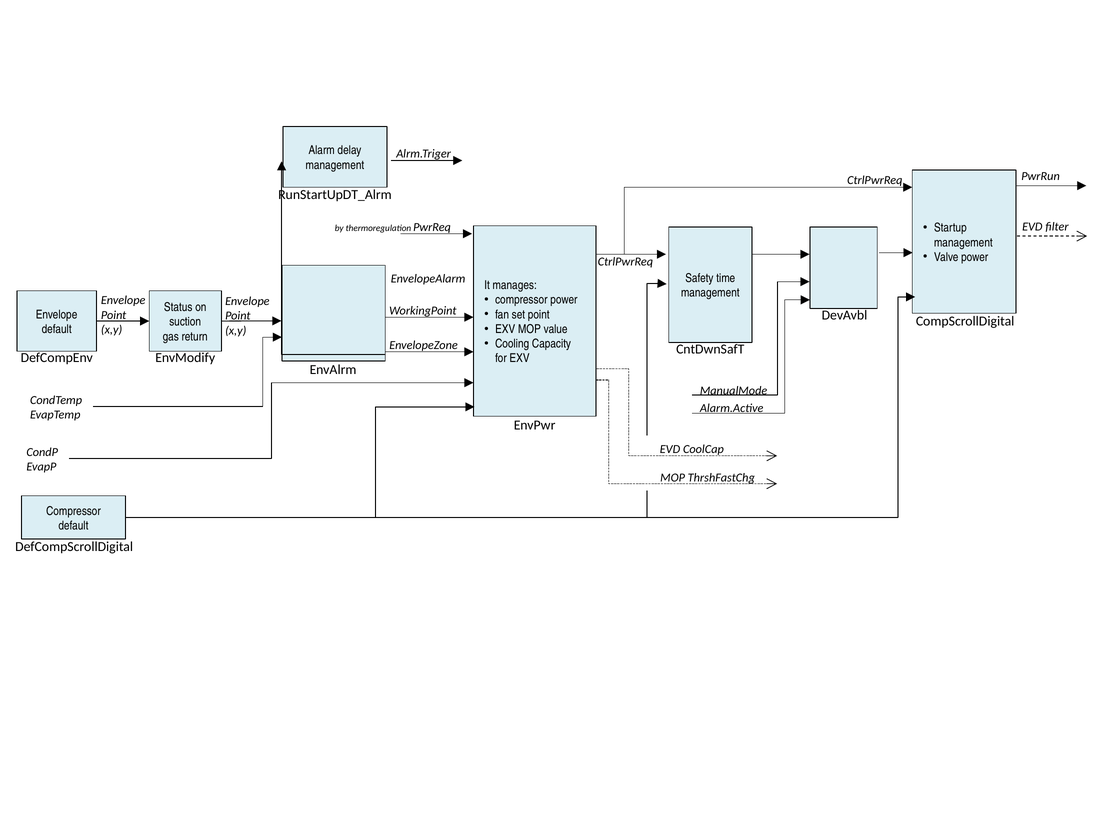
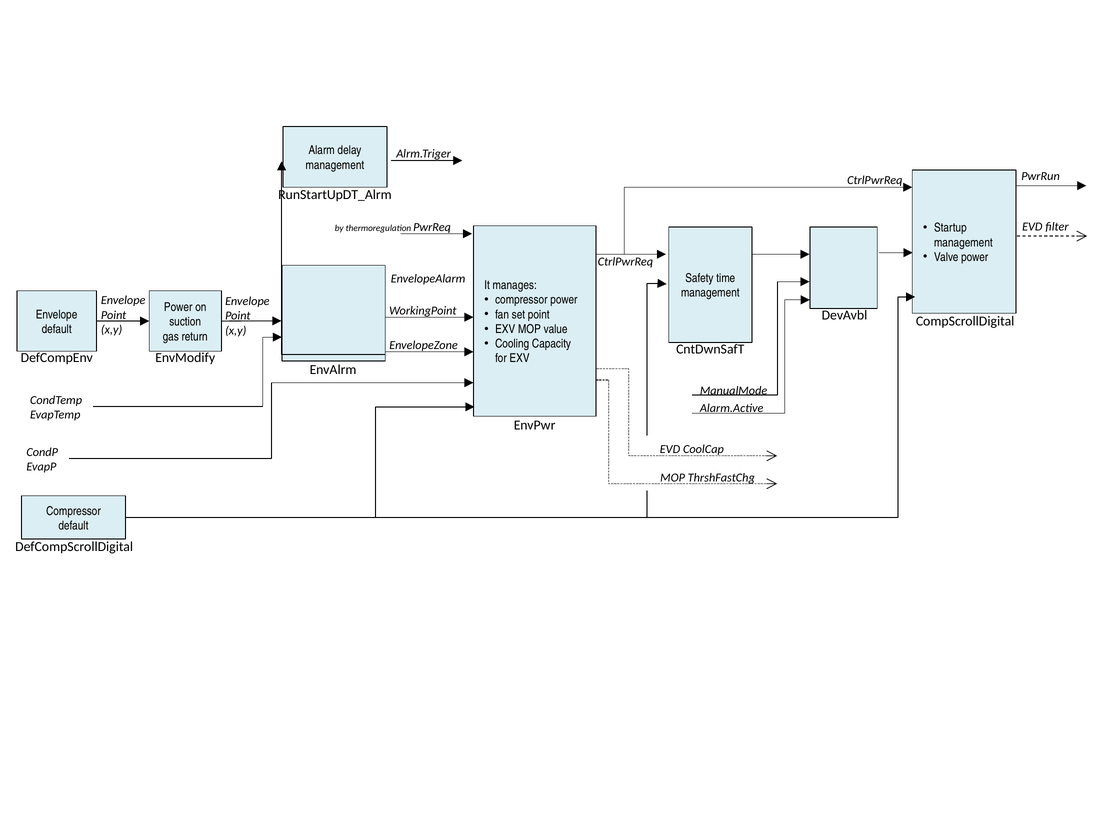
Status: Status -> Power (178, 307)
